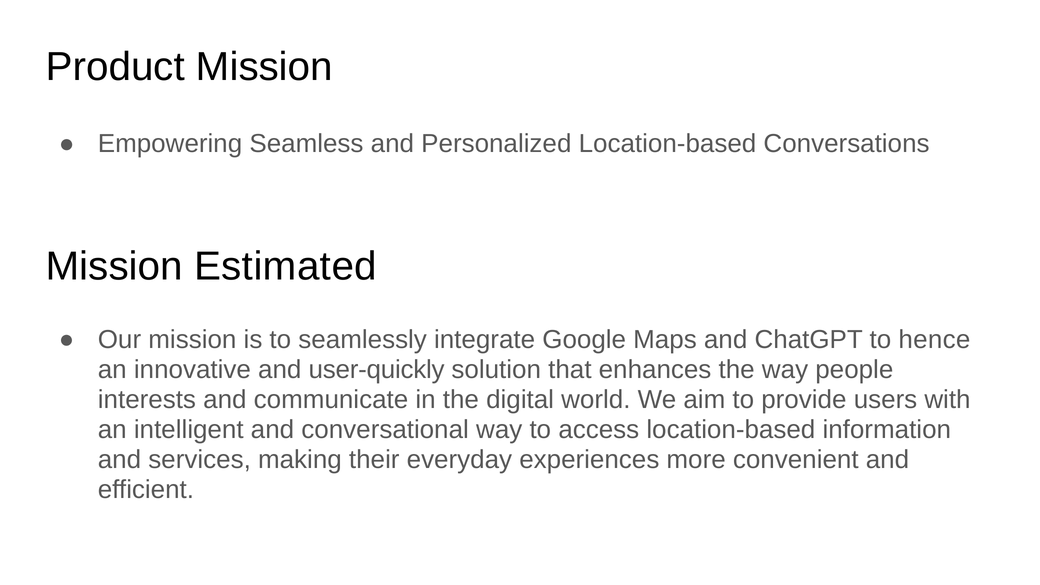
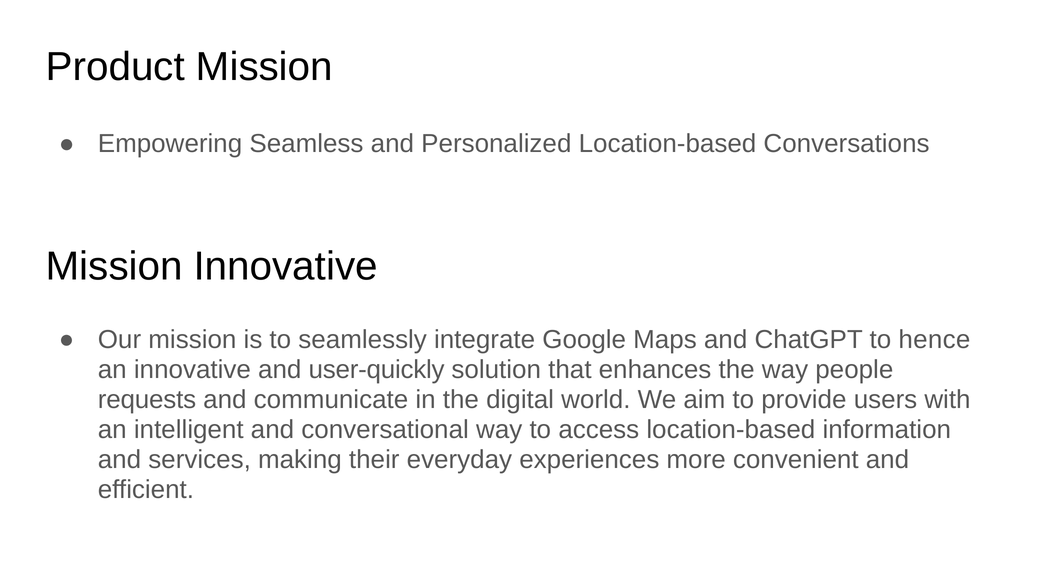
Mission Estimated: Estimated -> Innovative (286, 266)
interests: interests -> requests (147, 400)
